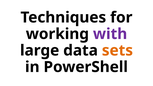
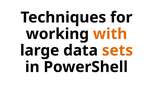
with colour: purple -> orange (110, 34)
